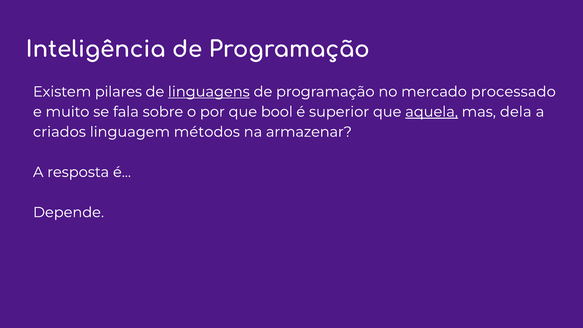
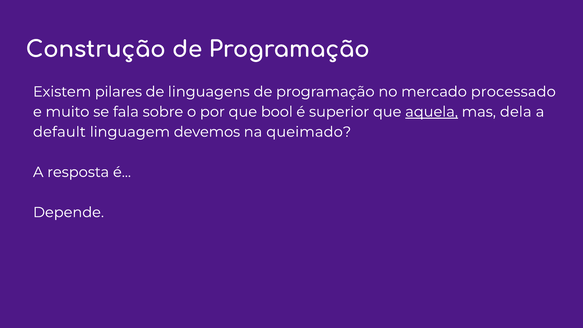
Inteligência: Inteligência -> Construção (96, 49)
linguagens underline: present -> none (209, 92)
criados: criados -> default (59, 132)
métodos: métodos -> devemos (207, 132)
armazenar: armazenar -> queimado (309, 132)
